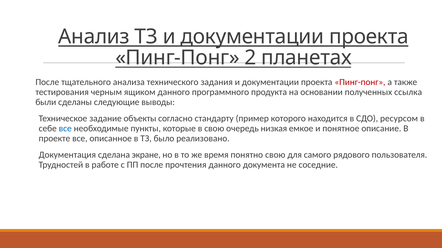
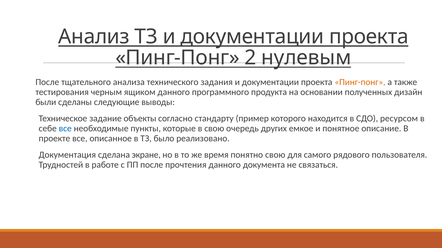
планетах: планетах -> нулевым (306, 58)
Пинг-понг colour: red -> orange (360, 82)
ссылка: ссылка -> дизайн (408, 92)
низкая: низкая -> других (274, 129)
соседние: соседние -> связаться (318, 165)
